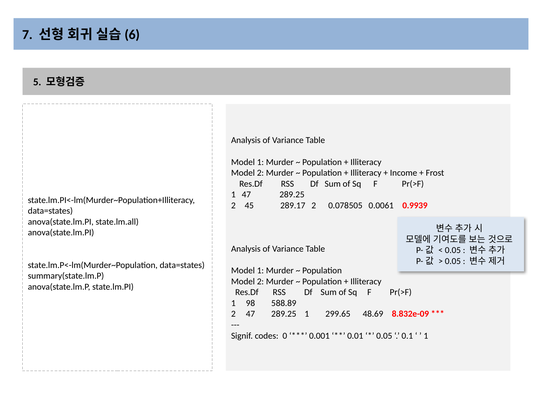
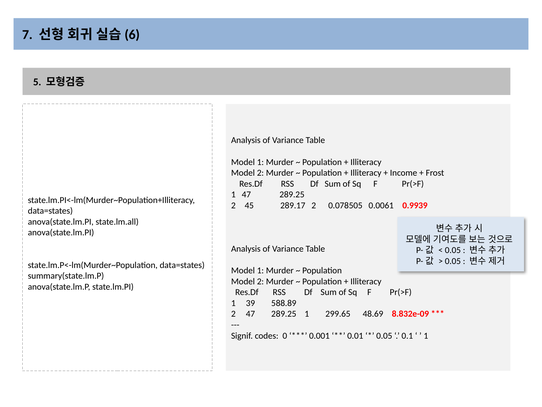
98: 98 -> 39 (250, 303)
